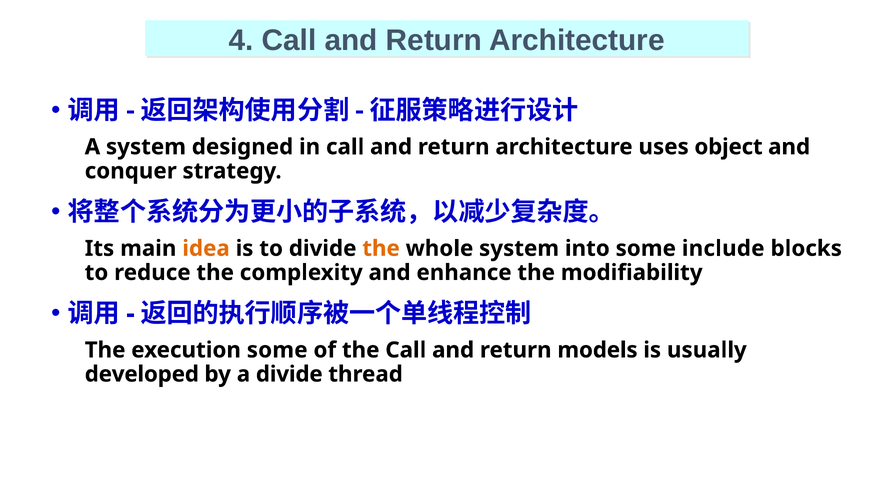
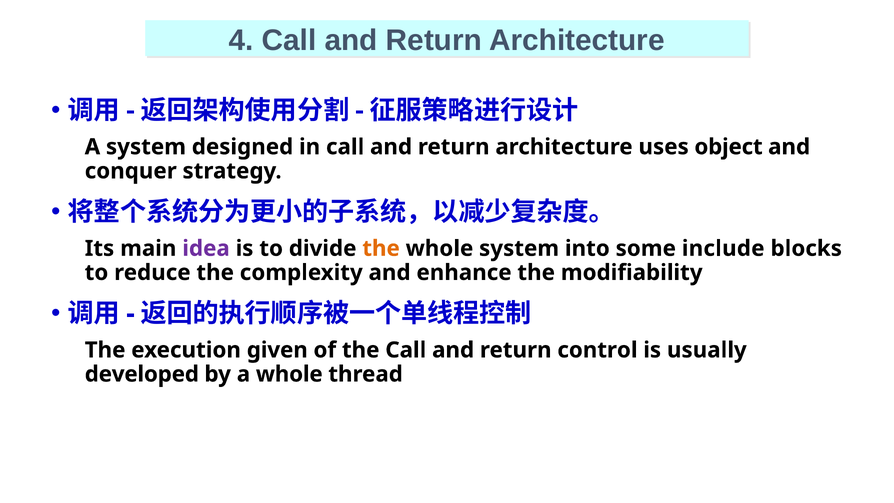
idea colour: orange -> purple (206, 248)
execution some: some -> given (277, 350)
models: models -> control (597, 350)
a divide: divide -> whole (289, 374)
